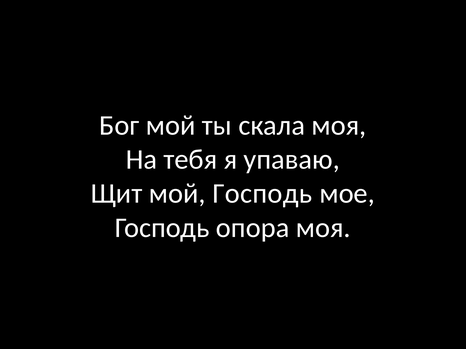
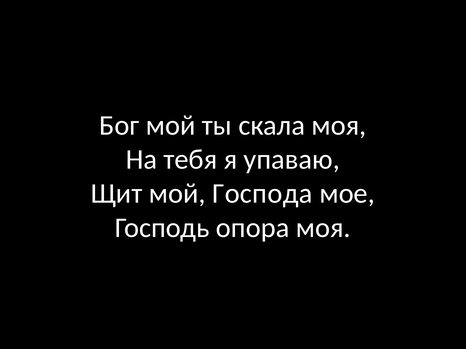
мой Господь: Господь -> Господа (262, 194)
